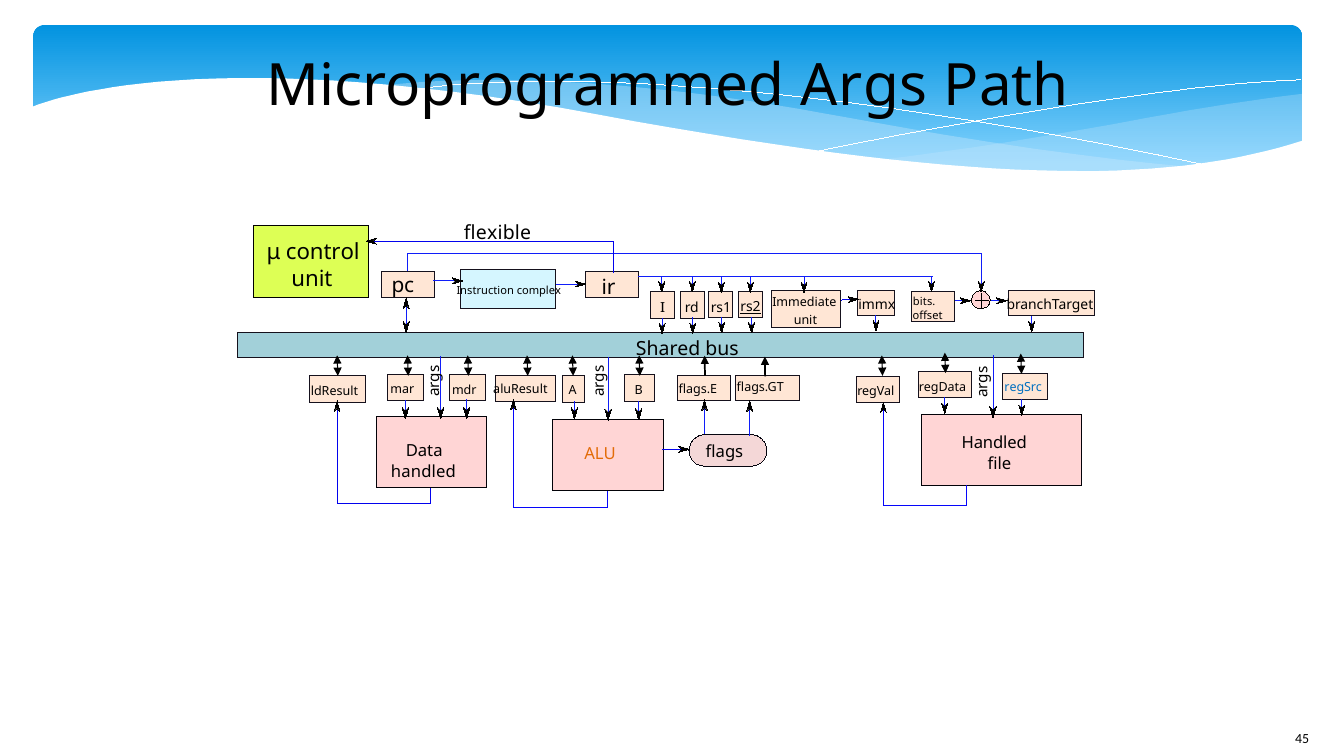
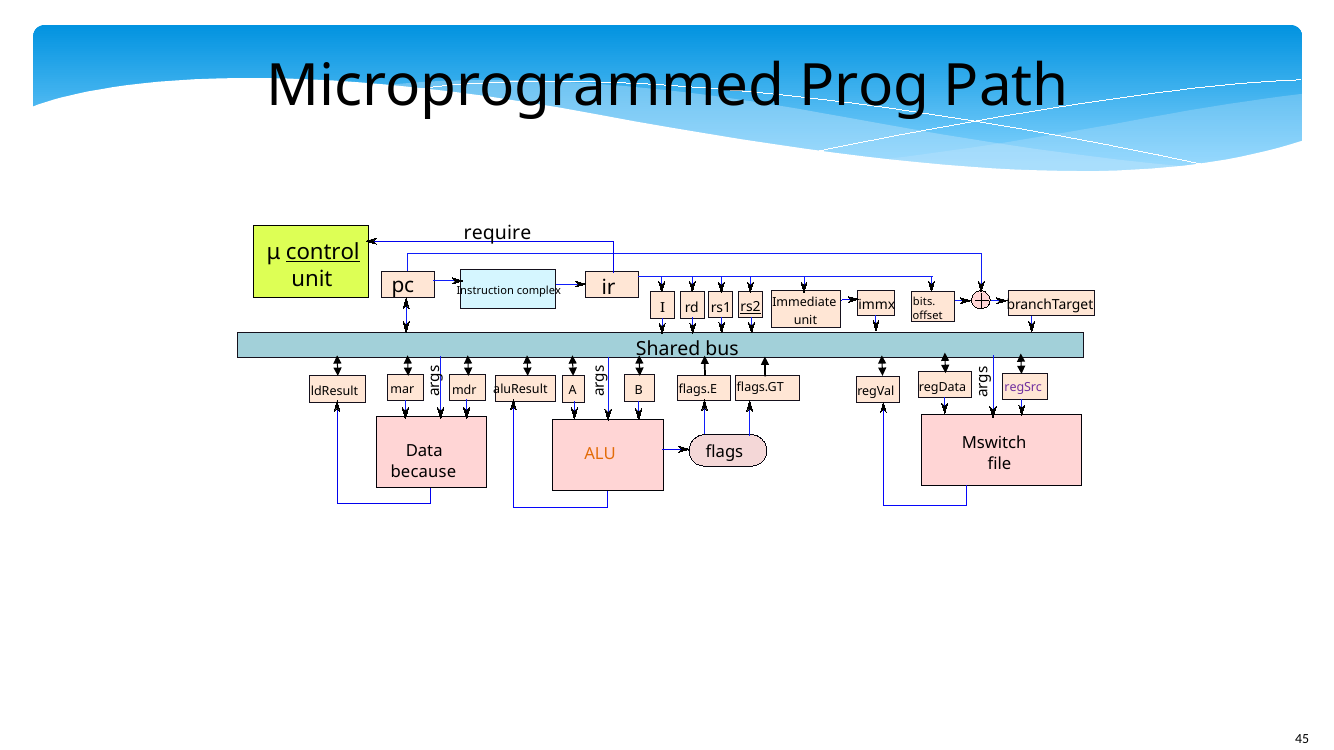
Args: Args -> Prog (864, 87)
flexible: flexible -> require (498, 233)
control underline: none -> present (323, 252)
regSrc colour: blue -> purple (1023, 387)
Handled: Handled -> Mswitch (994, 443)
handled: handled -> because (423, 472)
